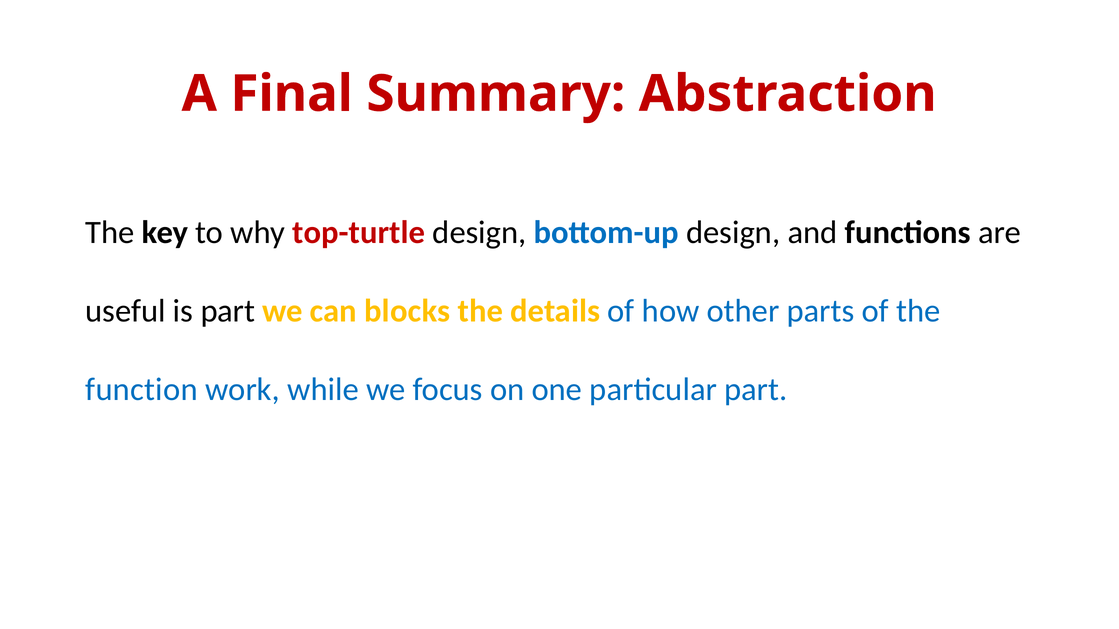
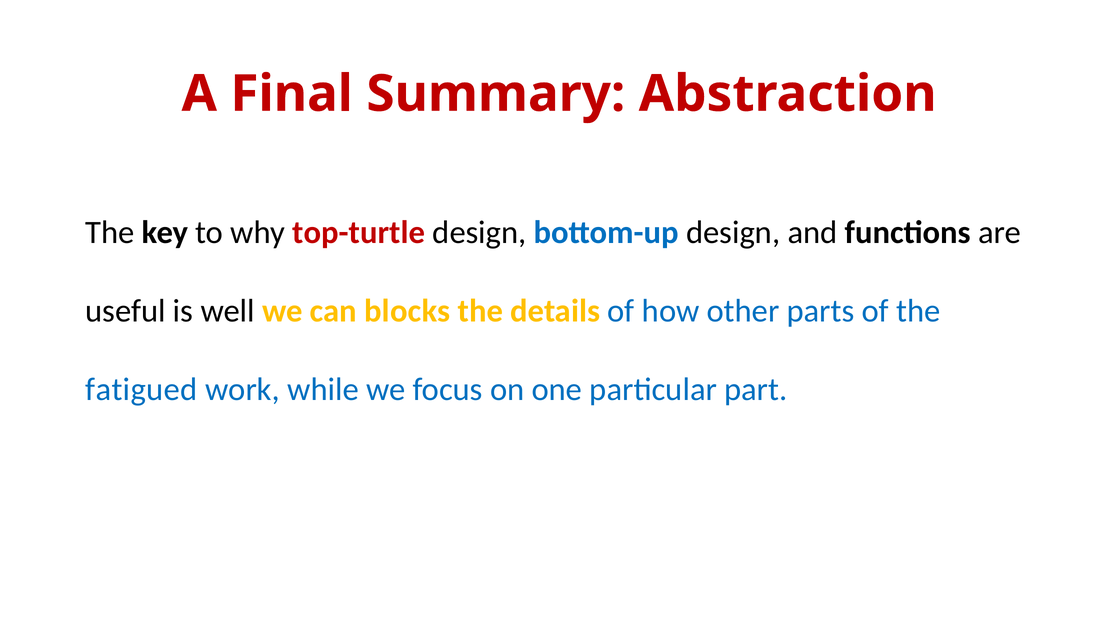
is part: part -> well (228, 311)
function: function -> fatigued (142, 390)
